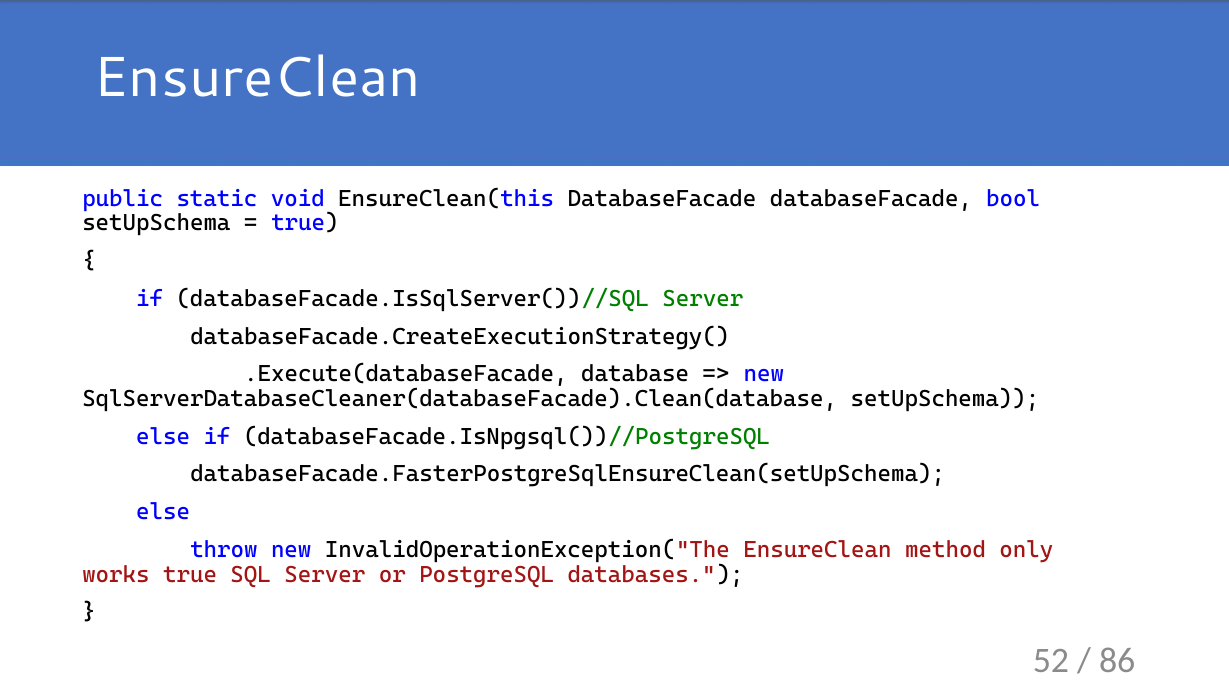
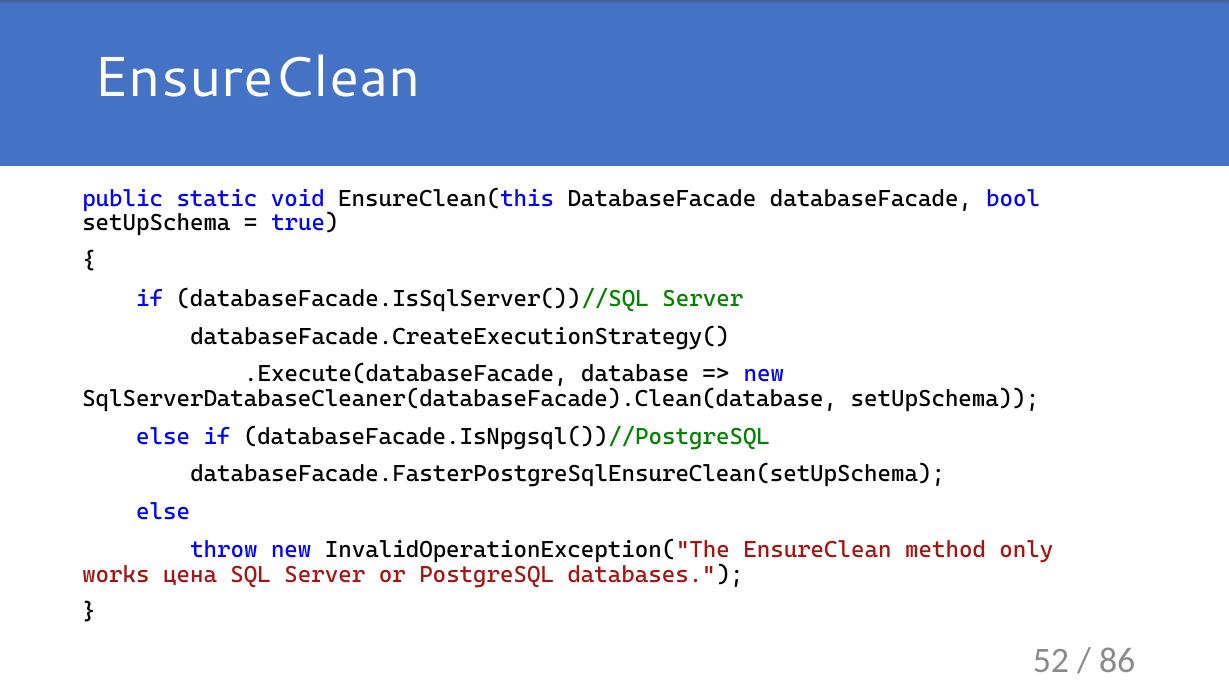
works true: true -> цена (190, 575)
